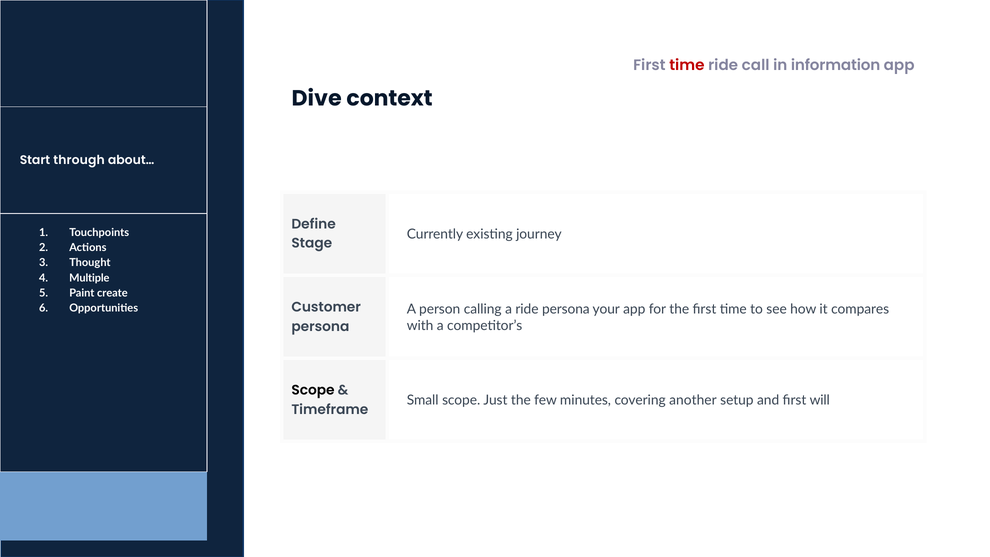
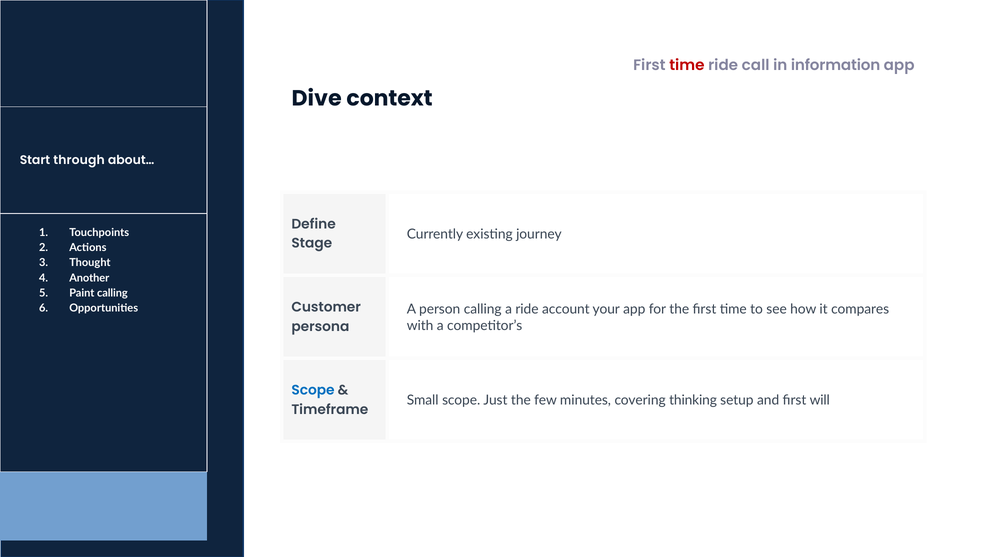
Multiple: Multiple -> Another (89, 278)
Paint create: create -> calling (112, 293)
ride persona: persona -> account (566, 309)
Scope colour: black -> blue (313, 390)
another: another -> thinking (693, 400)
